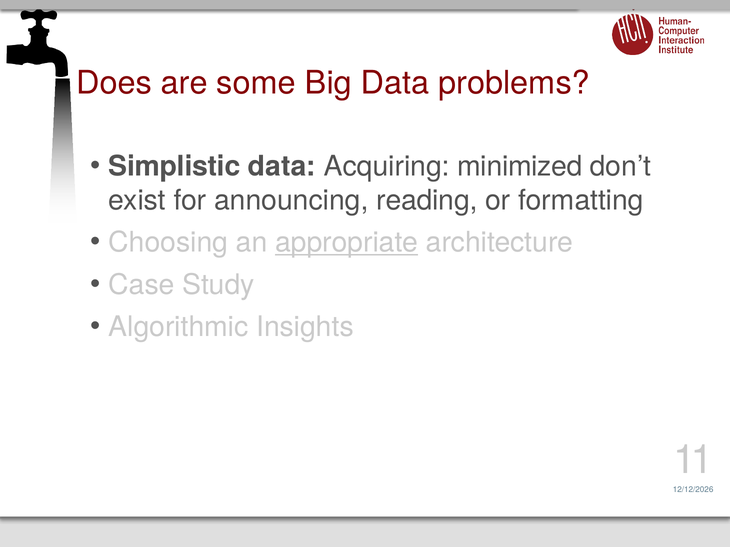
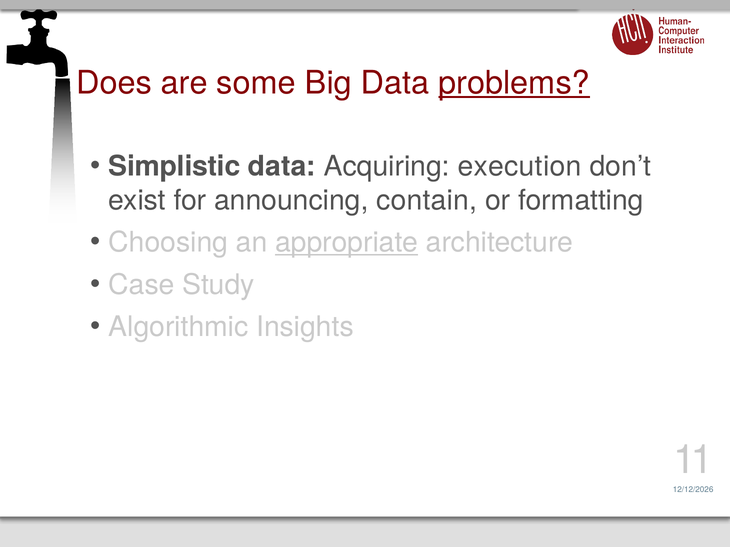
problems underline: none -> present (514, 83)
minimized: minimized -> execution (520, 166)
reading: reading -> contain (427, 201)
